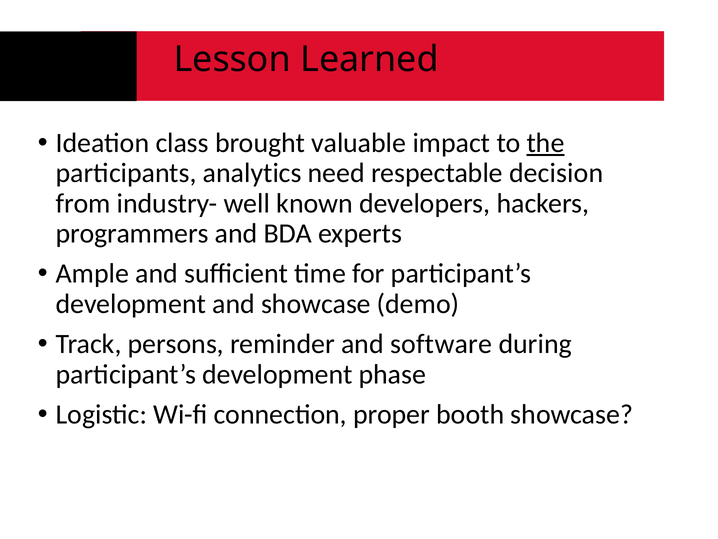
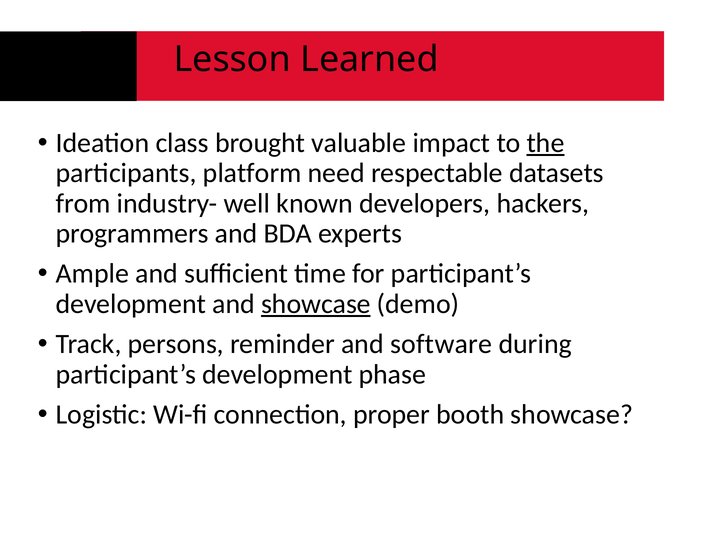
analytics: analytics -> platform (252, 173)
decision: decision -> datasets (556, 173)
showcase underline: none -> present (316, 304)
